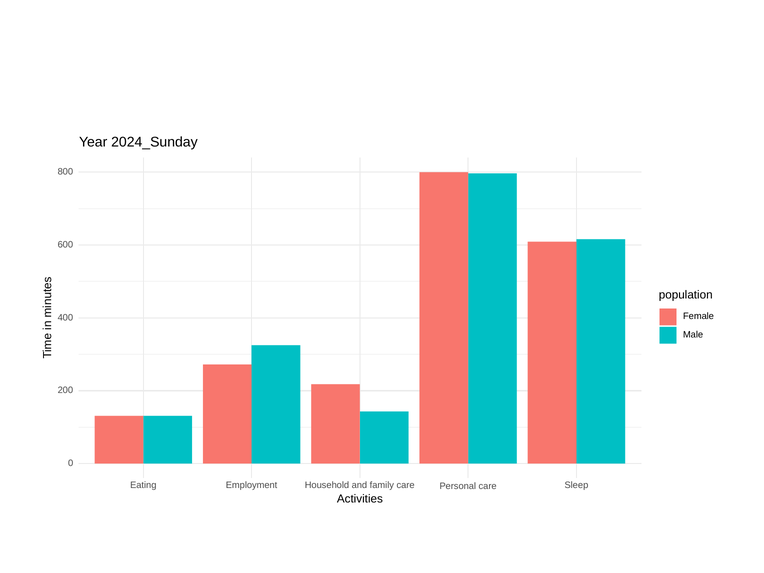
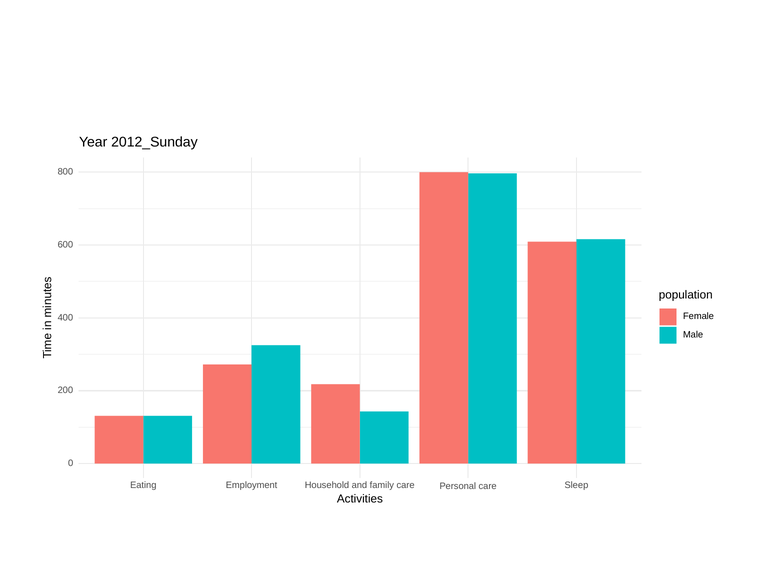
2024_Sunday: 2024_Sunday -> 2012_Sunday (154, 142)
